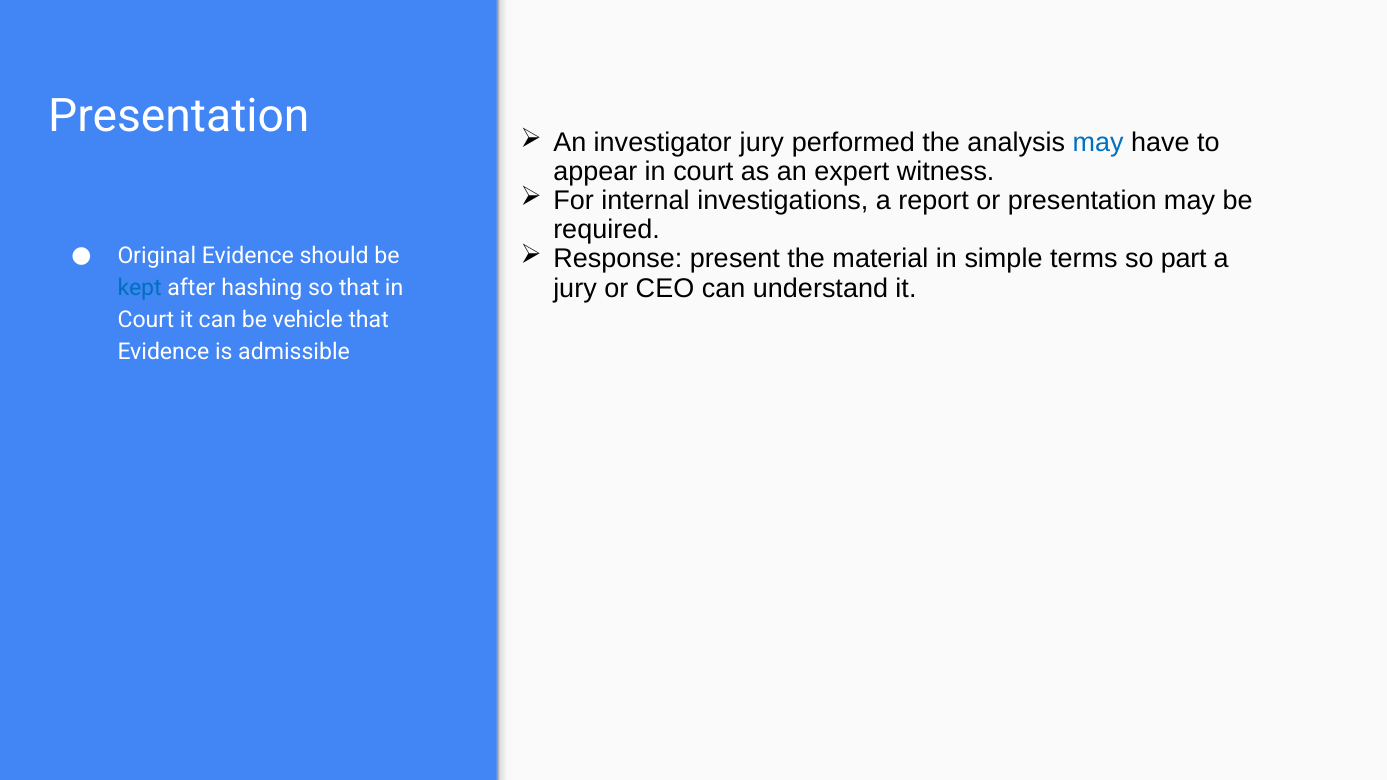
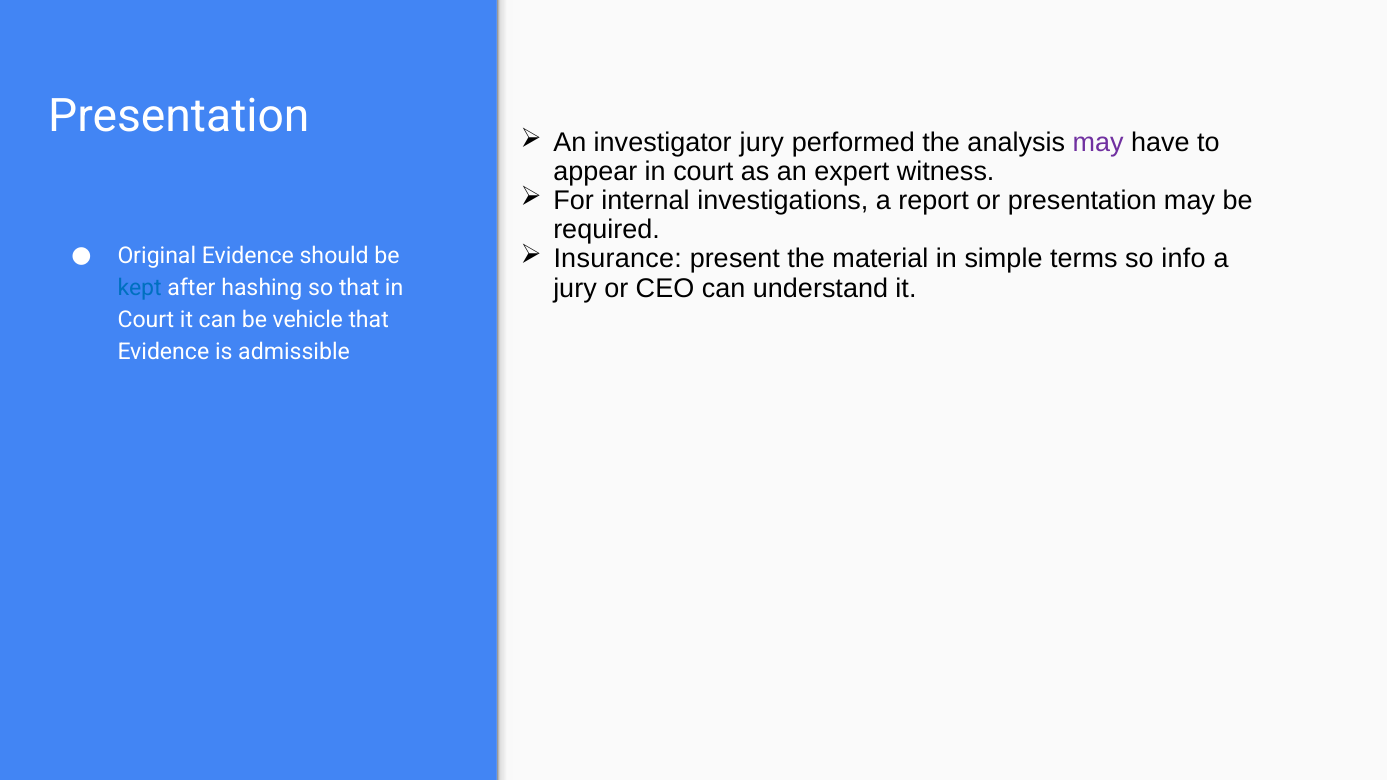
may colour: blue -> purple (1098, 142)
Response: Response -> Insurance (618, 259)
part: part -> info (1183, 259)
